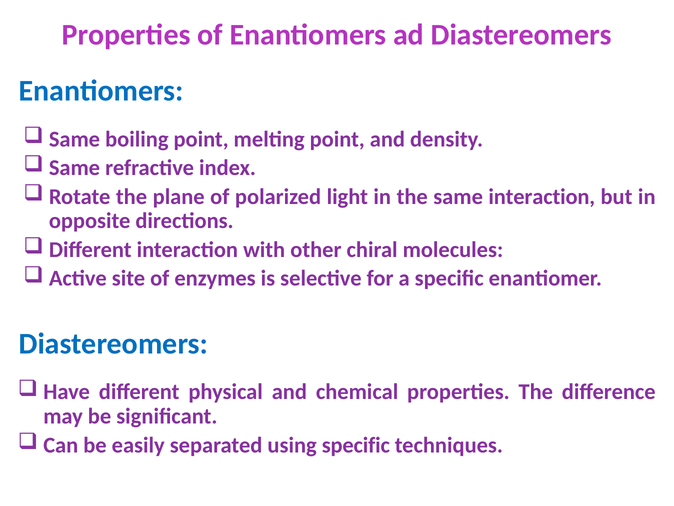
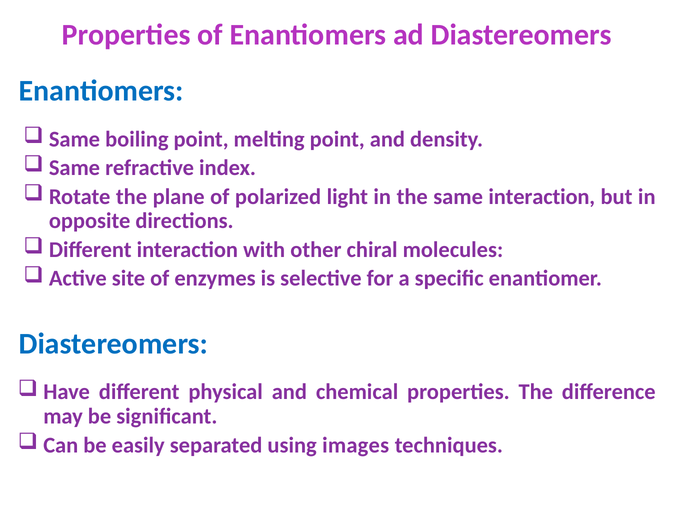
using specific: specific -> images (356, 445)
